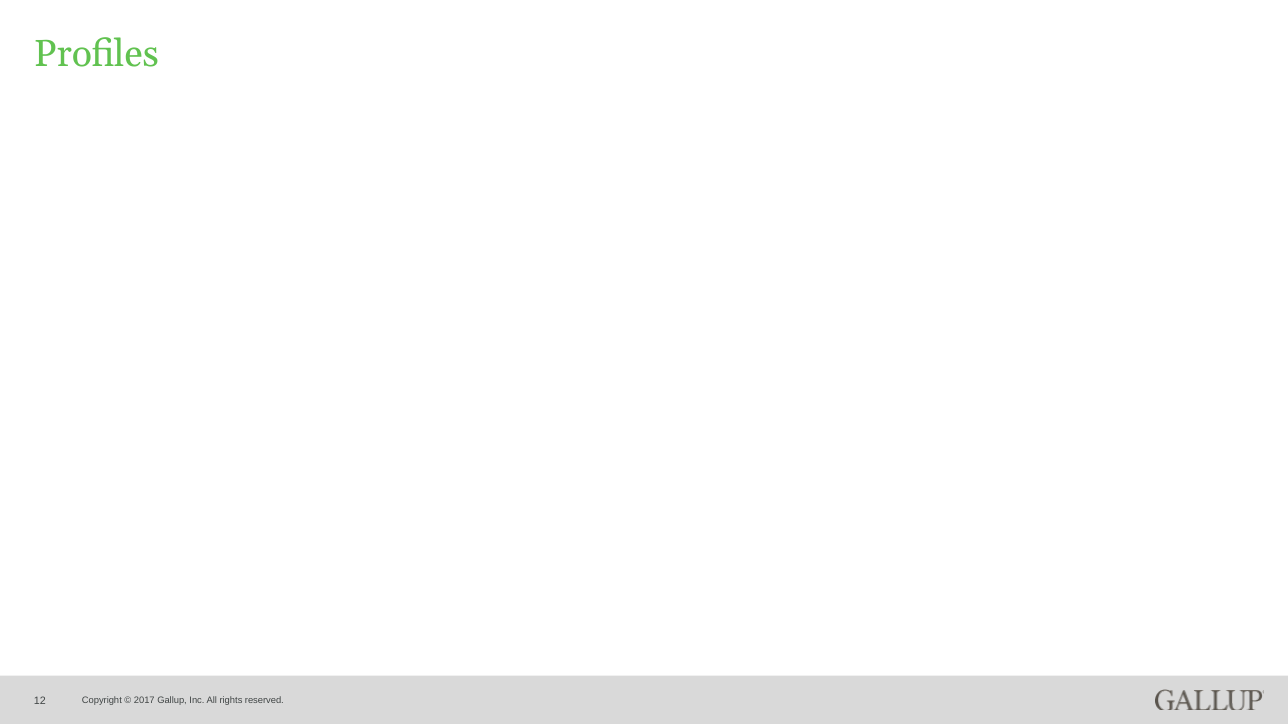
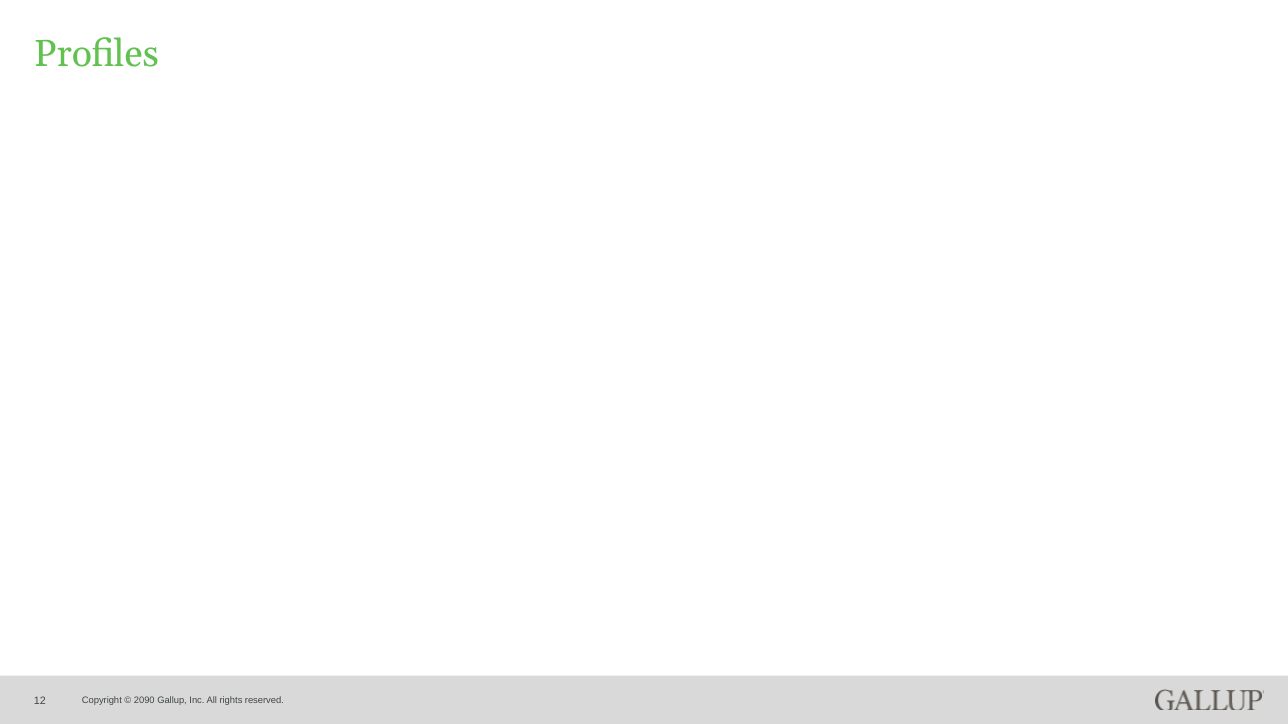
2017: 2017 -> 2090 (144, 701)
